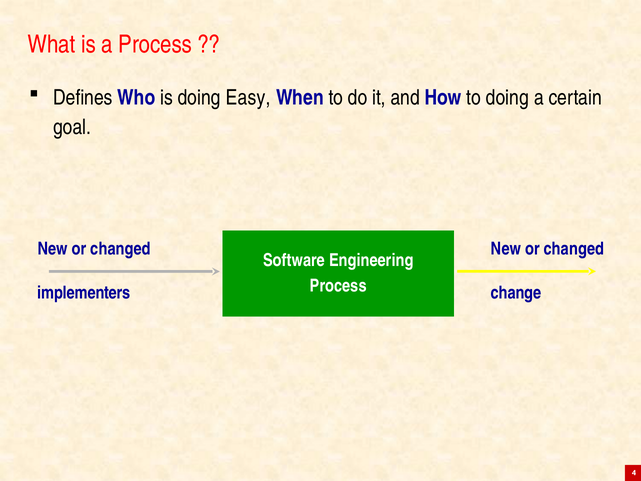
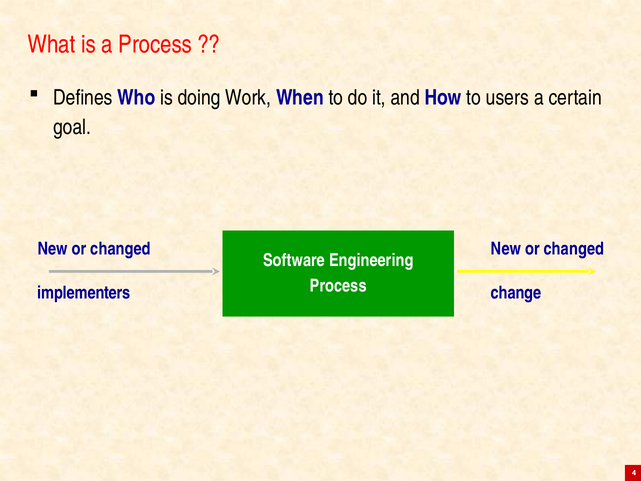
Easy: Easy -> Work (248, 98)
to doing: doing -> users (507, 98)
